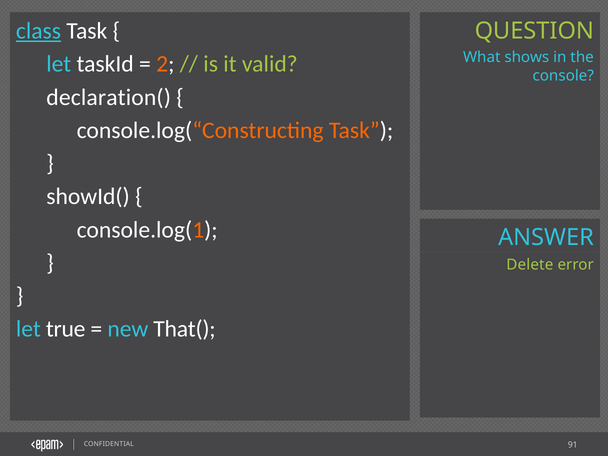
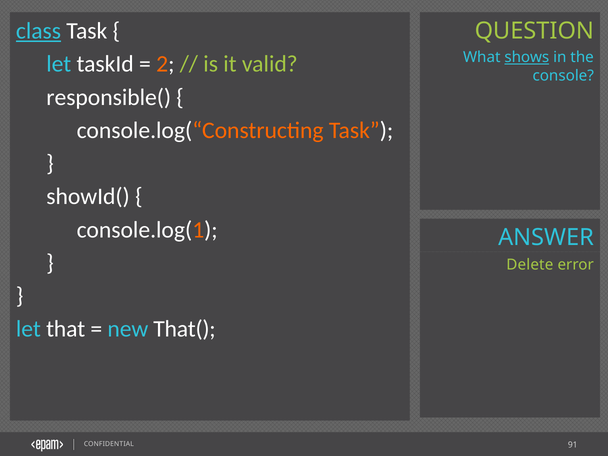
shows underline: none -> present (527, 57)
declaration(: declaration( -> responsible( (109, 97)
true: true -> that (66, 329)
